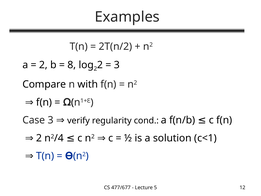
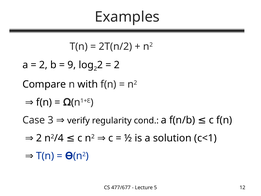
8: 8 -> 9 (72, 65)
3: 3 -> 2 (117, 65)
